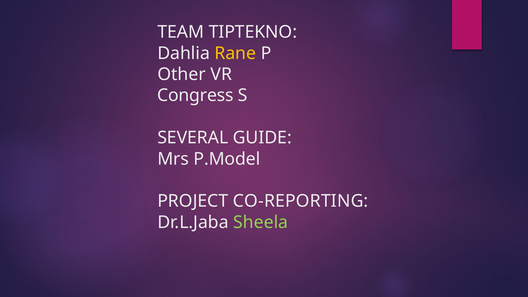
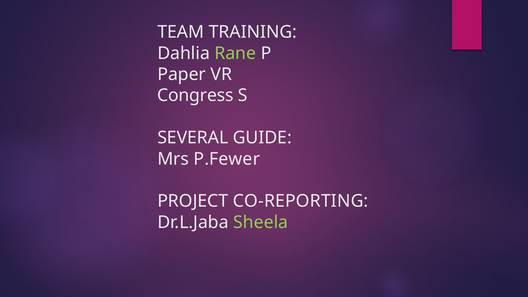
TIPTEKNO: TIPTEKNO -> TRAINING (253, 32)
Rane colour: yellow -> light green (235, 53)
Other: Other -> Paper (182, 74)
P.Model: P.Model -> P.Fewer (227, 159)
